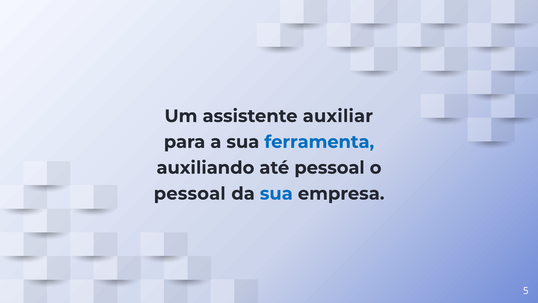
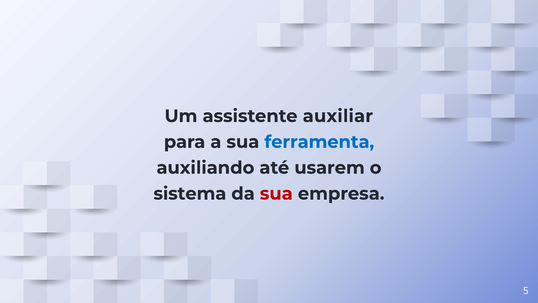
até pessoal: pessoal -> usarem (330, 168)
pessoal: pessoal -> sistema (190, 193)
sua colour: blue -> red (276, 193)
